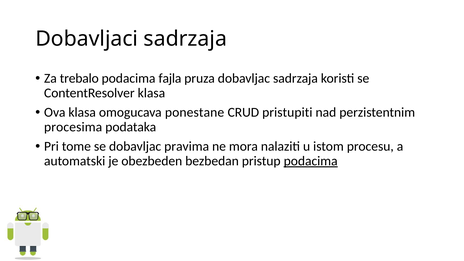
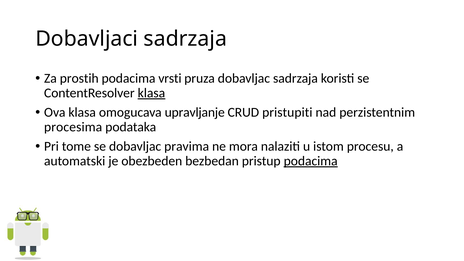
trebalo: trebalo -> prostih (79, 78)
fajla: fajla -> vrsti (170, 78)
klasa underline: none -> present (151, 93)
ponestane: ponestane -> upravljanje (195, 112)
